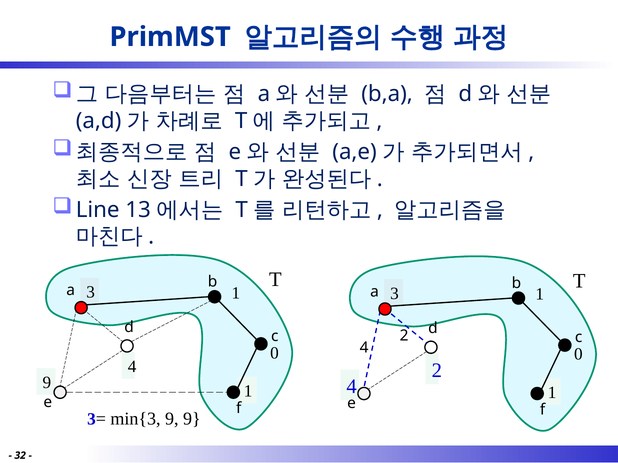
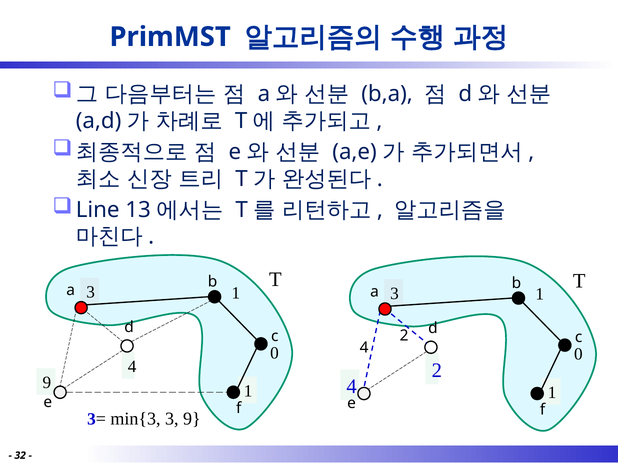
min{3 9: 9 -> 3 (172, 419)
